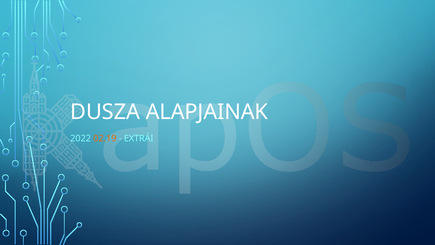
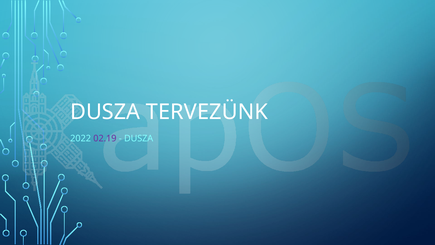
ALAPJAINAK: ALAPJAINAK -> TERVEZÜNK (207, 112)
02.19 colour: orange -> purple (105, 138)
EXTRÁI: EXTRÁI -> DUSZA (139, 138)
